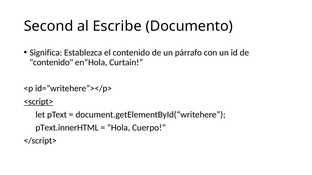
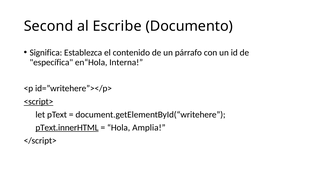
contenido: contenido -> específica (51, 63)
Curtain: Curtain -> Interna (126, 63)
pText.innerHTML underline: none -> present (67, 128)
Cuerpo: Cuerpo -> Amplia (149, 128)
